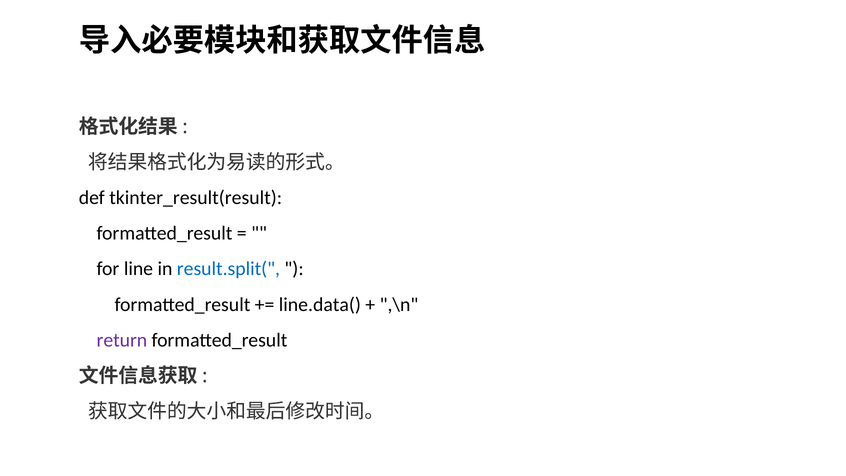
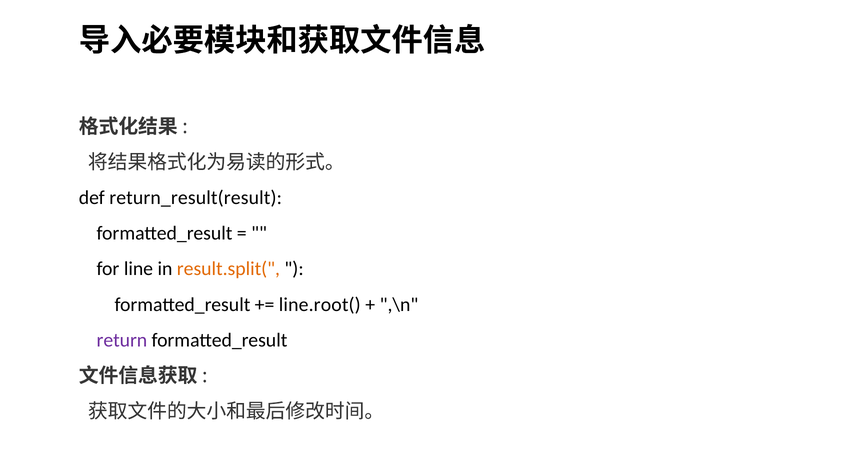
tkinter_result(result: tkinter_result(result -> return_result(result (196, 198)
result.split( colour: blue -> orange (228, 269)
line.data(: line.data( -> line.root( (320, 304)
